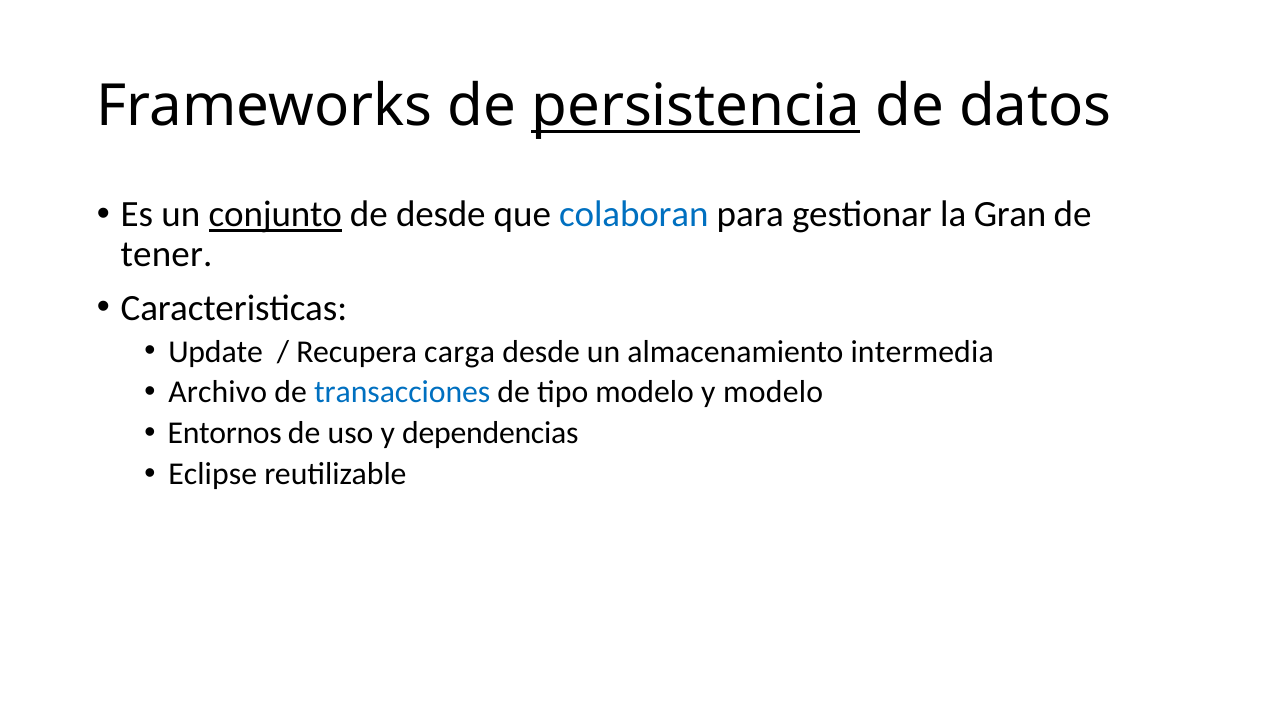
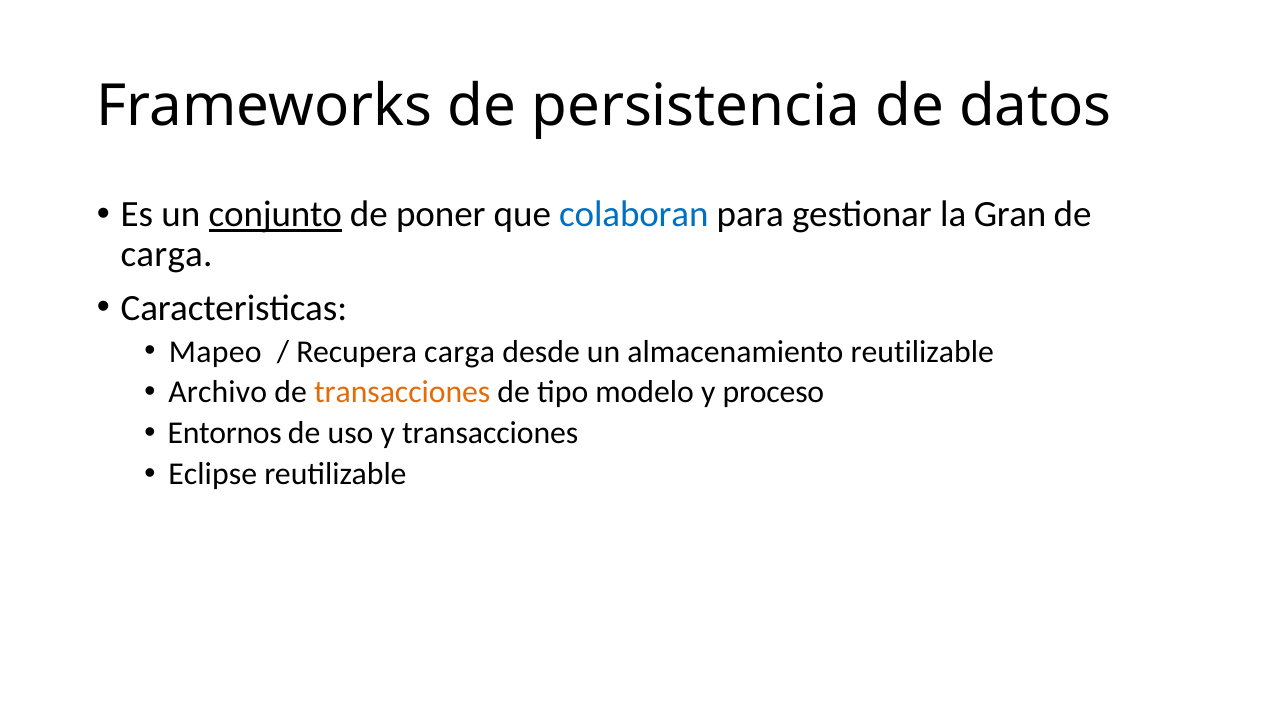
persistencia underline: present -> none (696, 107)
de desde: desde -> poner (441, 215)
tener: tener -> carga (167, 255)
Update: Update -> Mapeo (215, 352)
almacenamiento intermedia: intermedia -> reutilizable (922, 352)
transacciones colour: blue -> orange (402, 393)
y modelo: modelo -> proceso (773, 393)
y dependencias: dependencias -> transacciones (490, 434)
